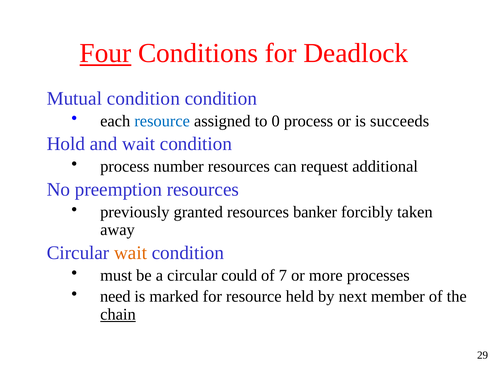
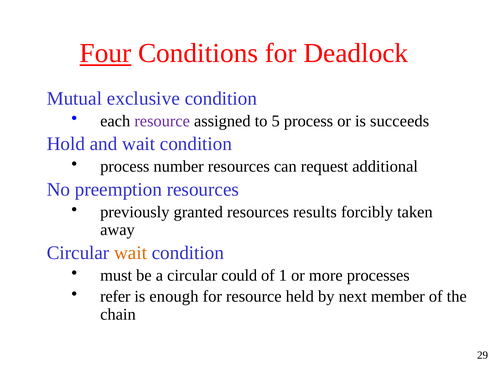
Mutual condition: condition -> exclusive (143, 98)
resource colour: blue -> purple (162, 121)
0: 0 -> 5 (276, 121)
banker: banker -> results (315, 212)
7: 7 -> 1 (283, 275)
need: need -> refer (115, 296)
marked: marked -> enough (174, 296)
chain underline: present -> none (118, 314)
